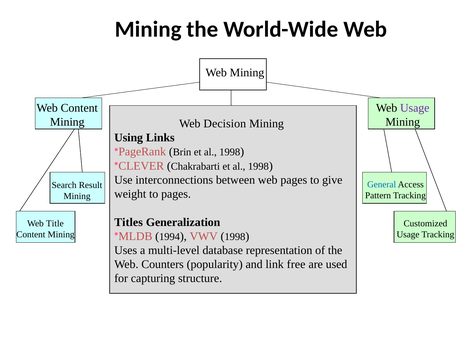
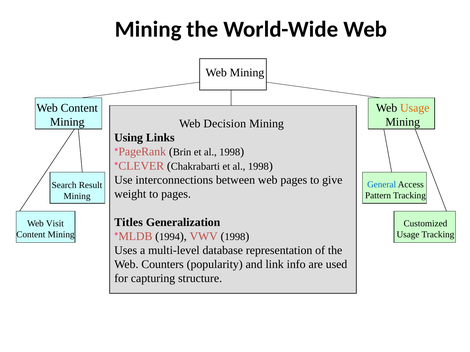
Usage colour: purple -> orange (415, 108)
Title: Title -> Visit (55, 224)
free: free -> info (296, 265)
